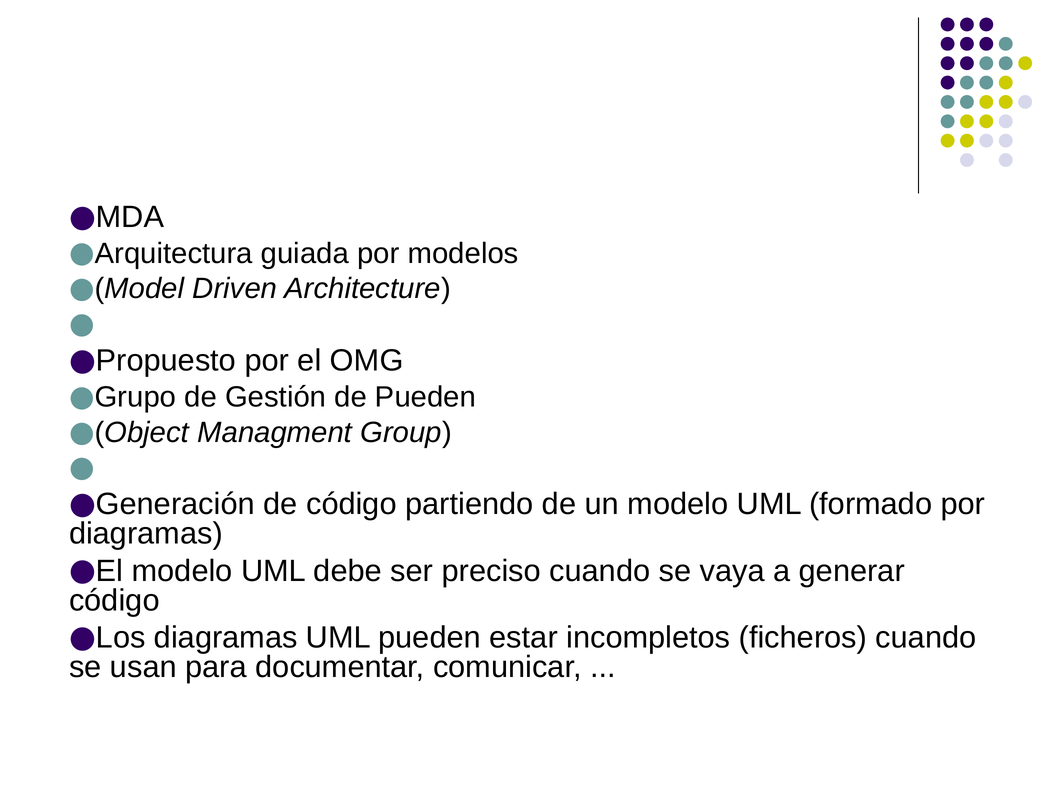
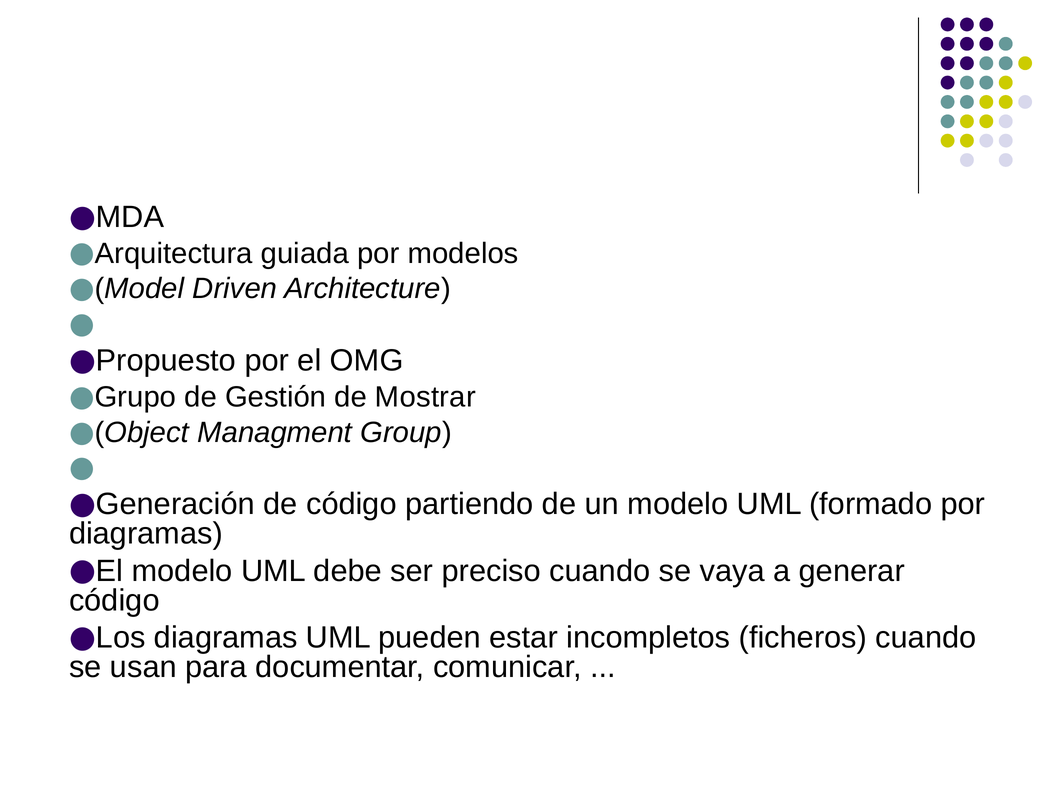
de Pueden: Pueden -> Mostrar (425, 397)
